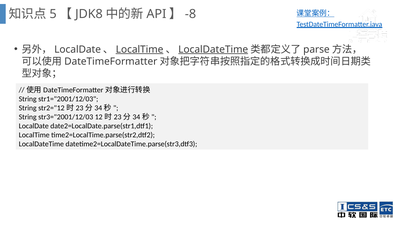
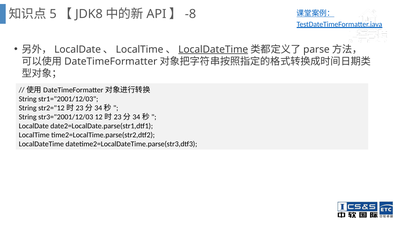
LocalTime underline: present -> none (140, 49)
